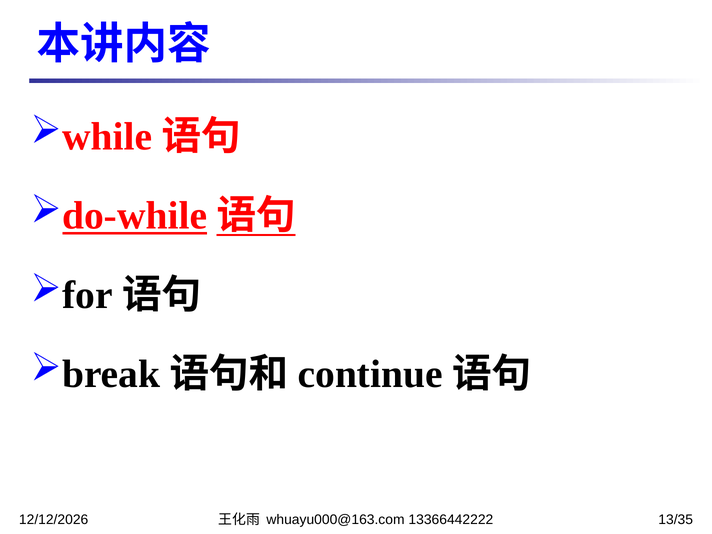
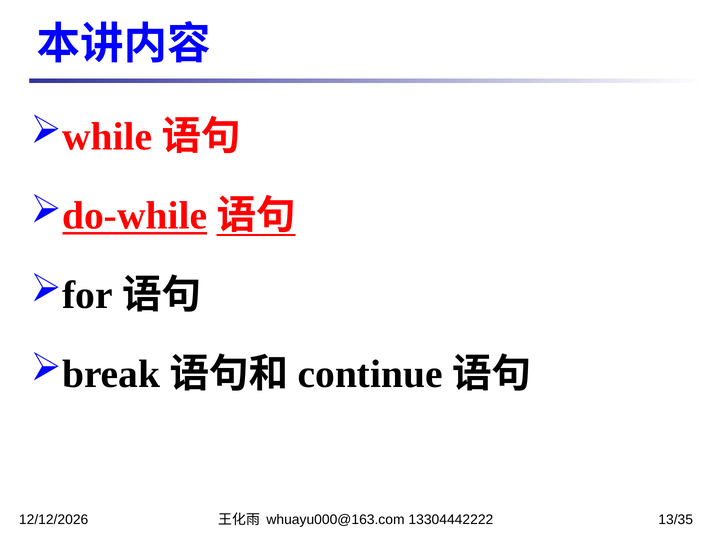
13366442222: 13366442222 -> 13304442222 (451, 520)
